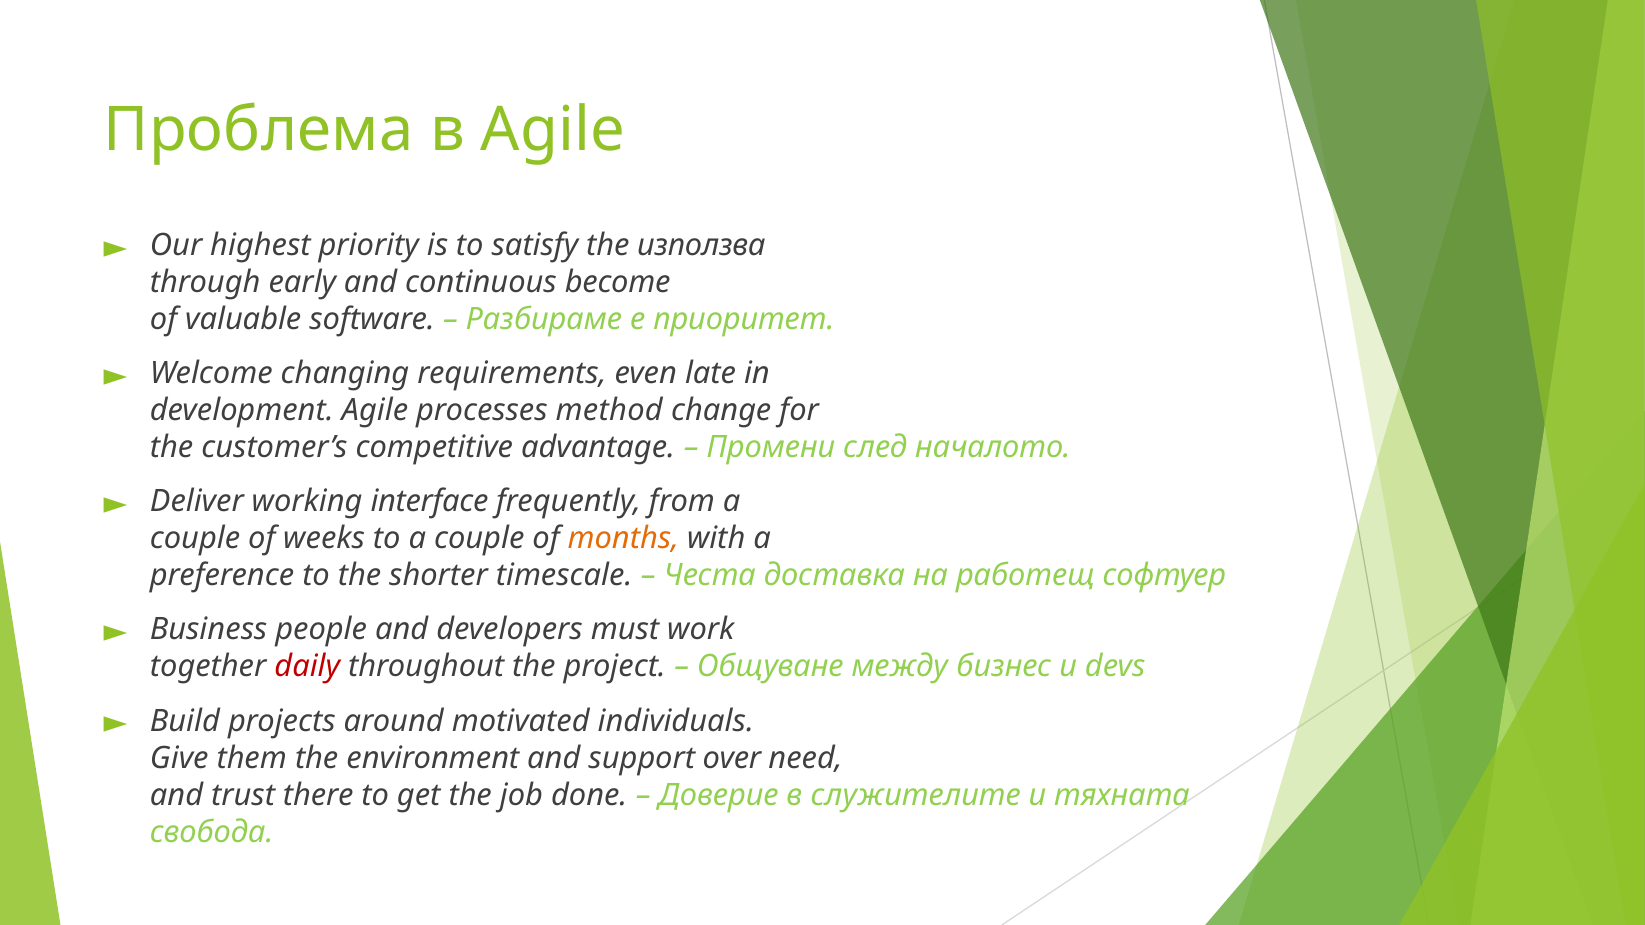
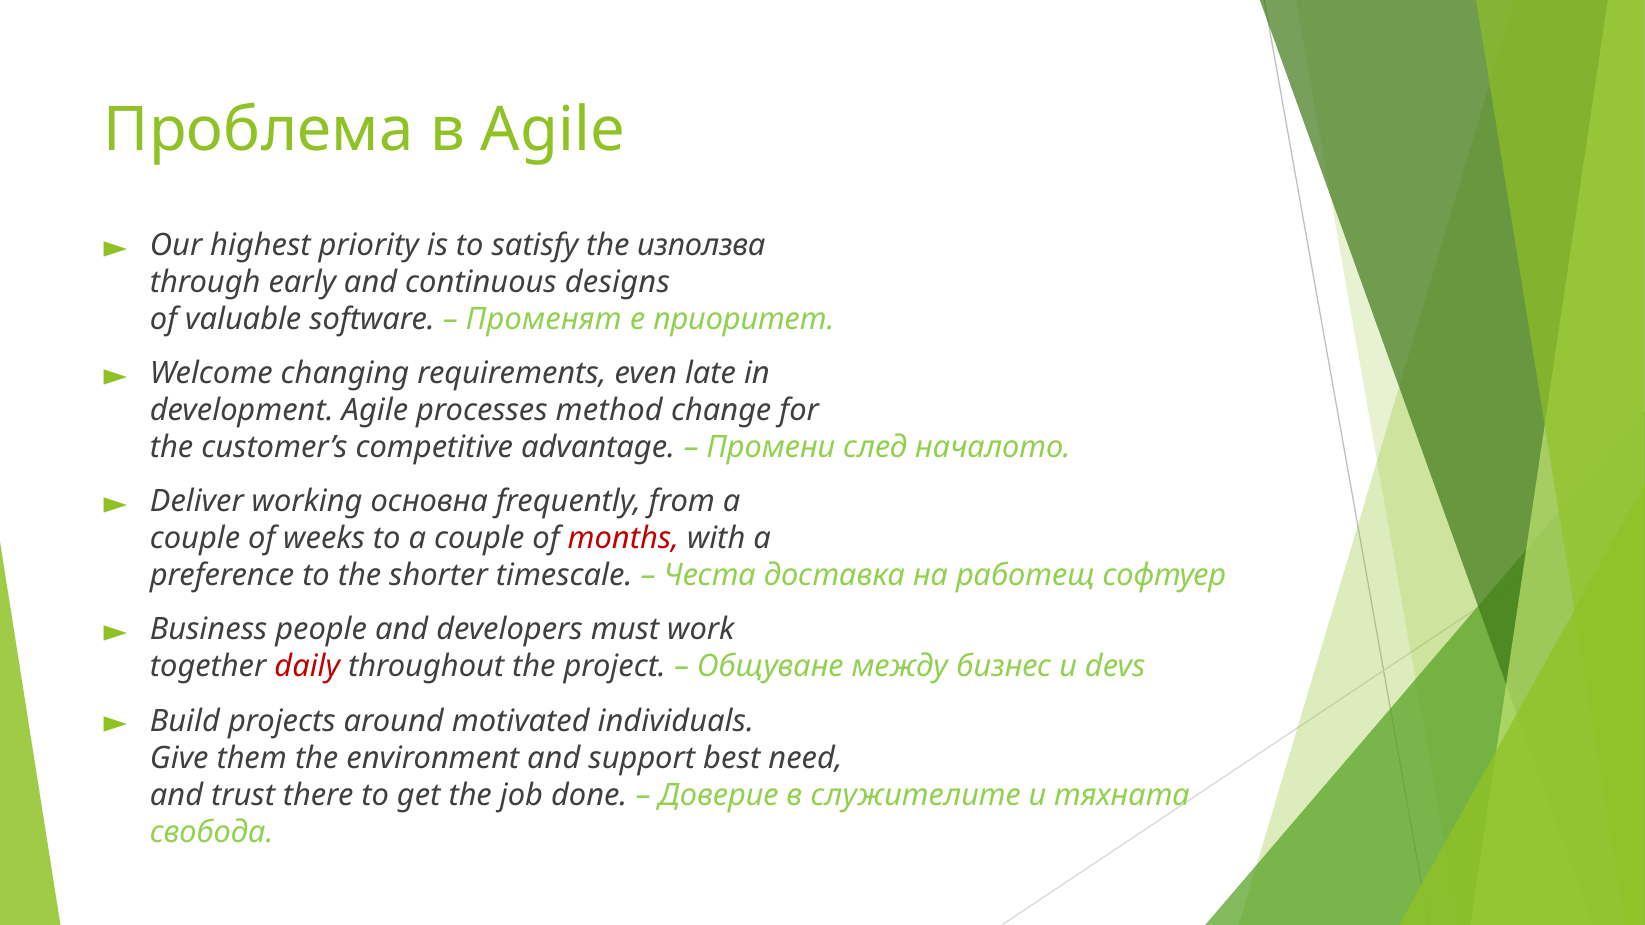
become: become -> designs (617, 282)
Разбираме: Разбираме -> Променят (544, 319)
interface: interface -> основна (429, 502)
months colour: orange -> red (623, 539)
over: over -> best (732, 758)
